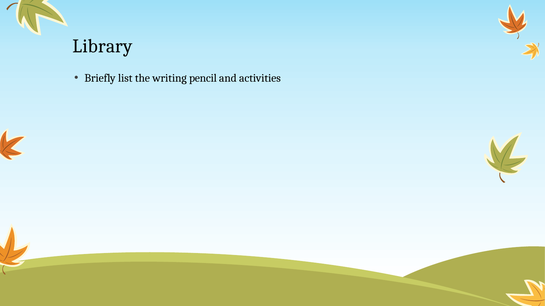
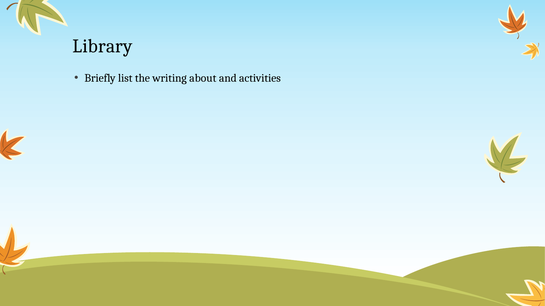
pencil: pencil -> about (203, 78)
